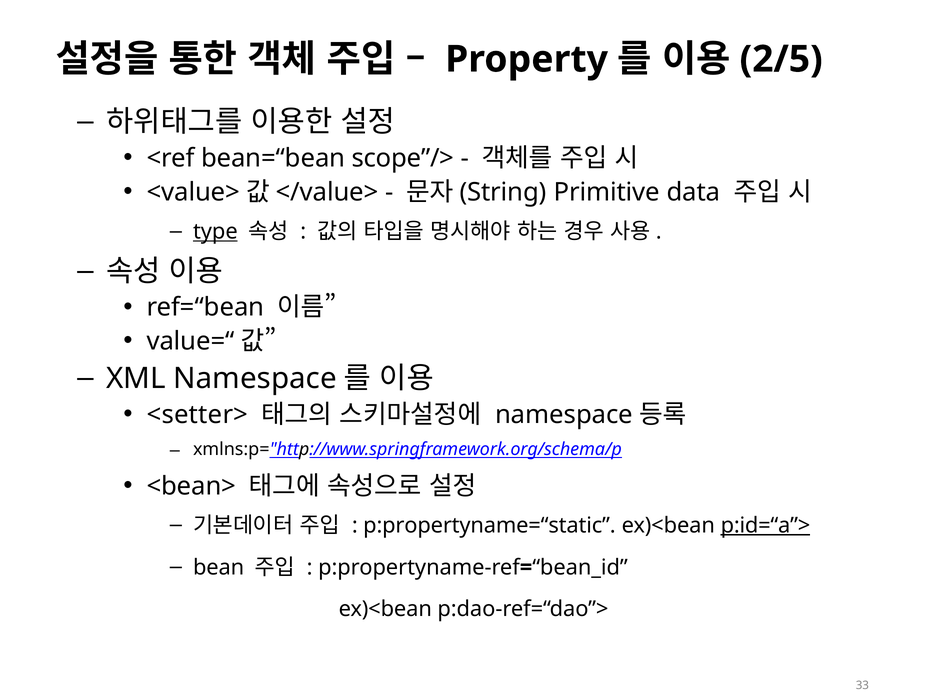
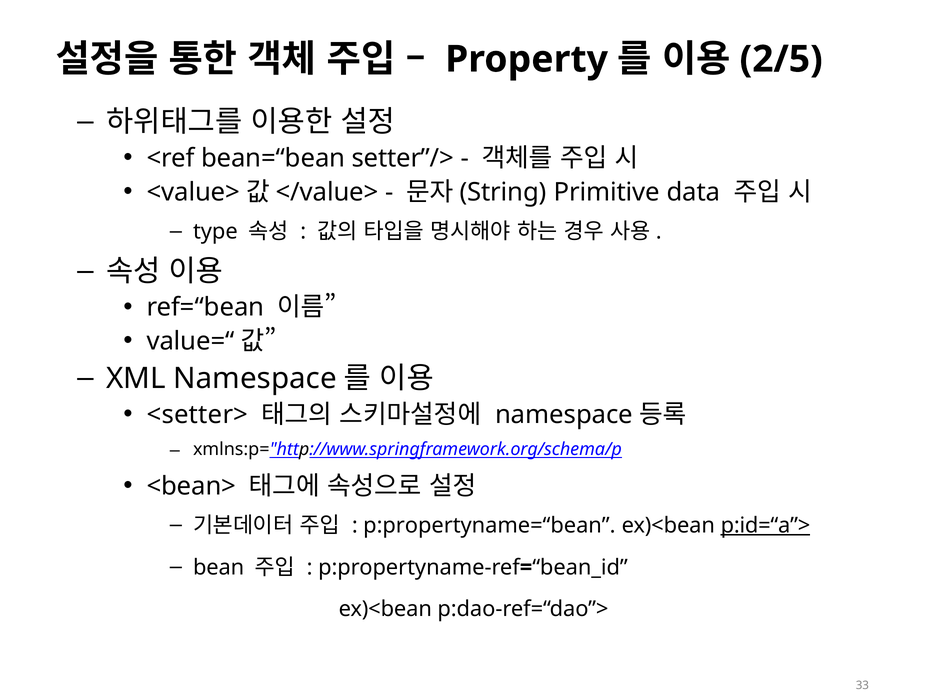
scope”/>: scope”/> -> setter”/> (403, 158)
type underline: present -> none (215, 231)
p:propertyname=“static: p:propertyname=“static -> p:propertyname=“bean (489, 525)
